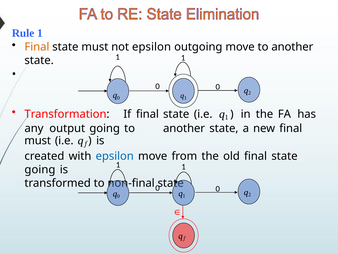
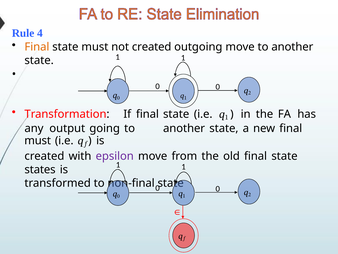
Rule 1: 1 -> 4 (40, 33)
not epsilon: epsilon -> created (152, 47)
epsilon colour: blue -> purple (115, 156)
going: going -> states (40, 169)
